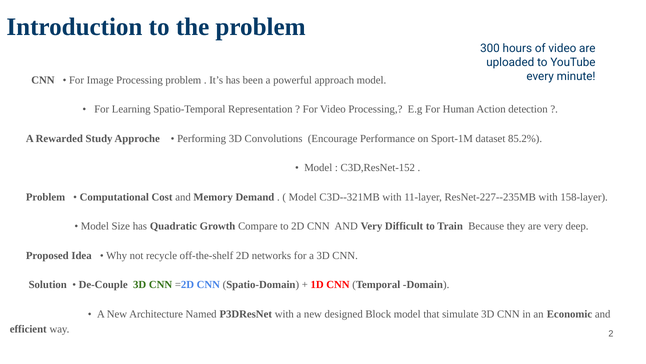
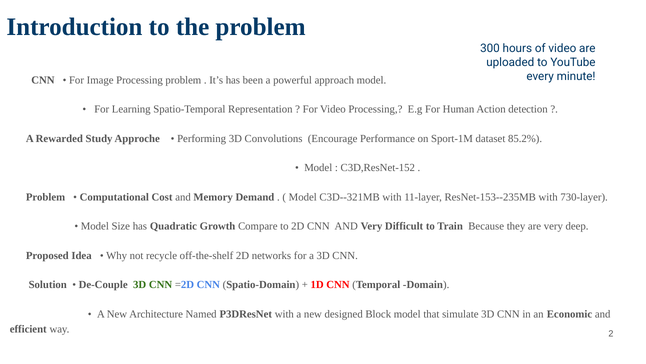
ResNet-227--235MB: ResNet-227--235MB -> ResNet-153--235MB (490, 197)
158-layer: 158-layer -> 730-layer (584, 197)
